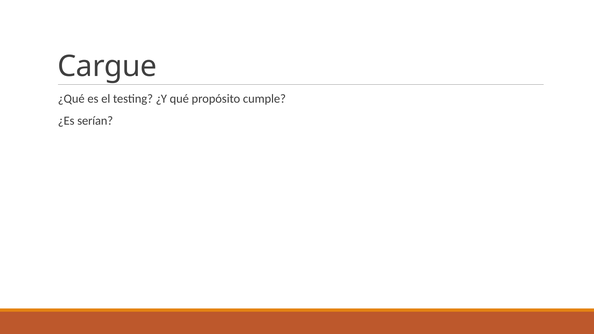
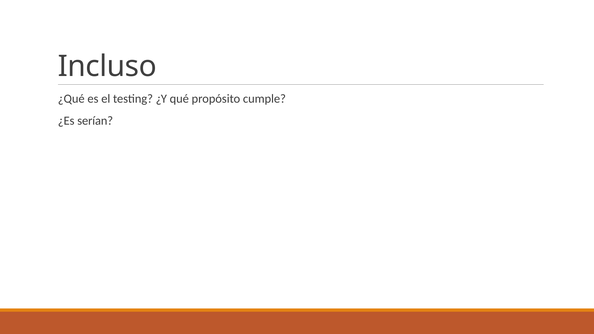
Cargue: Cargue -> Incluso (107, 67)
